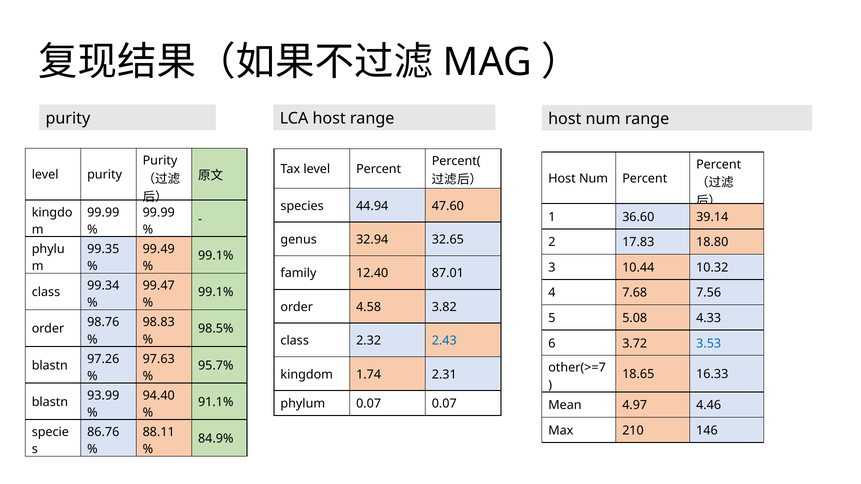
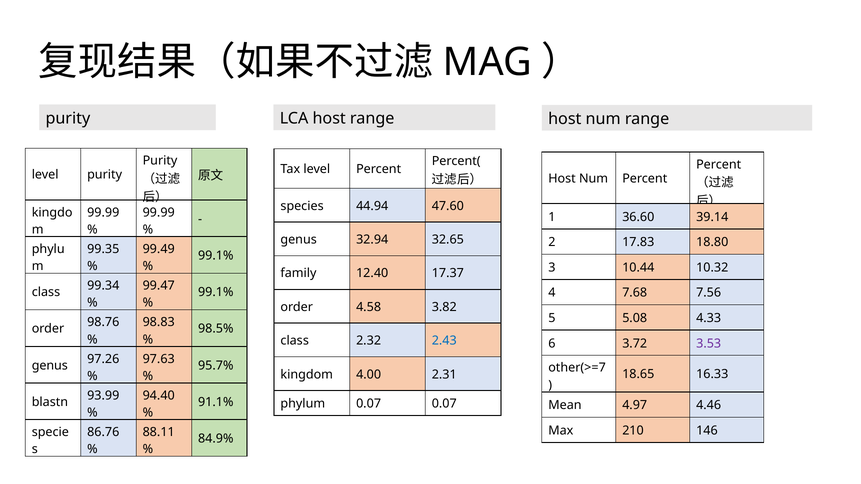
87.01: 87.01 -> 17.37 (448, 274)
3.53 colour: blue -> purple (709, 344)
blastn: blastn -> genus (50, 366)
1.74: 1.74 -> 4.00 (369, 375)
